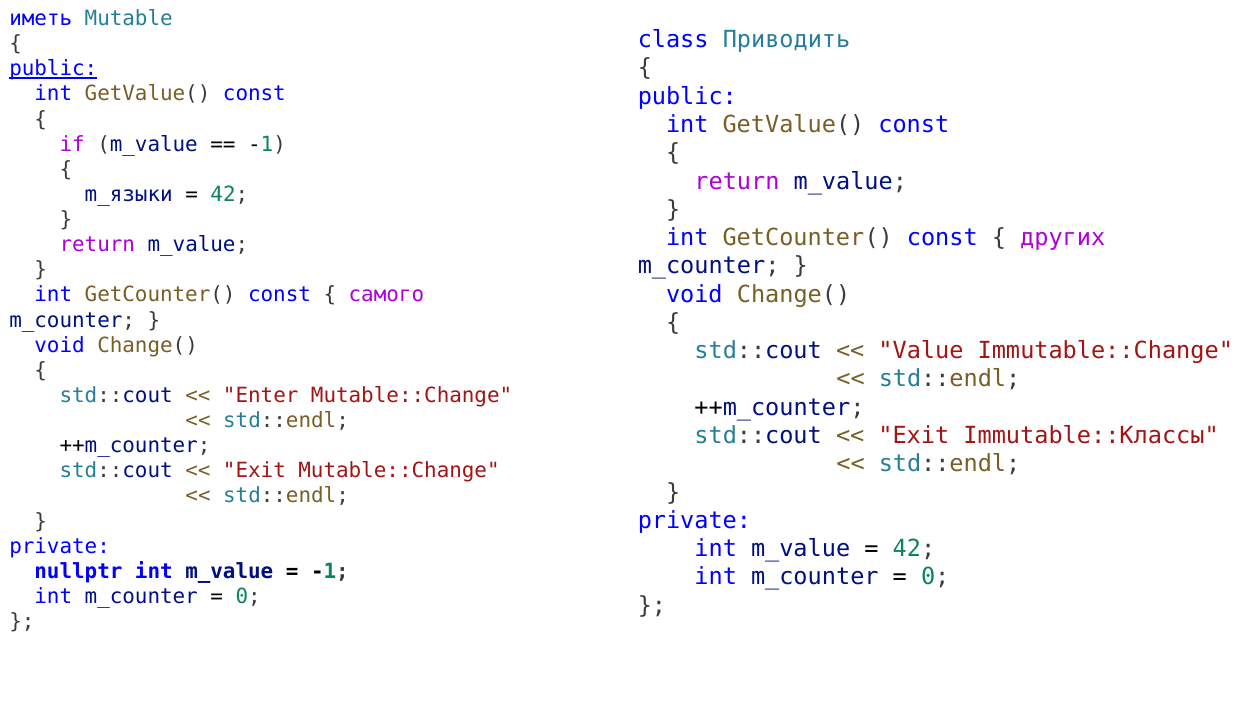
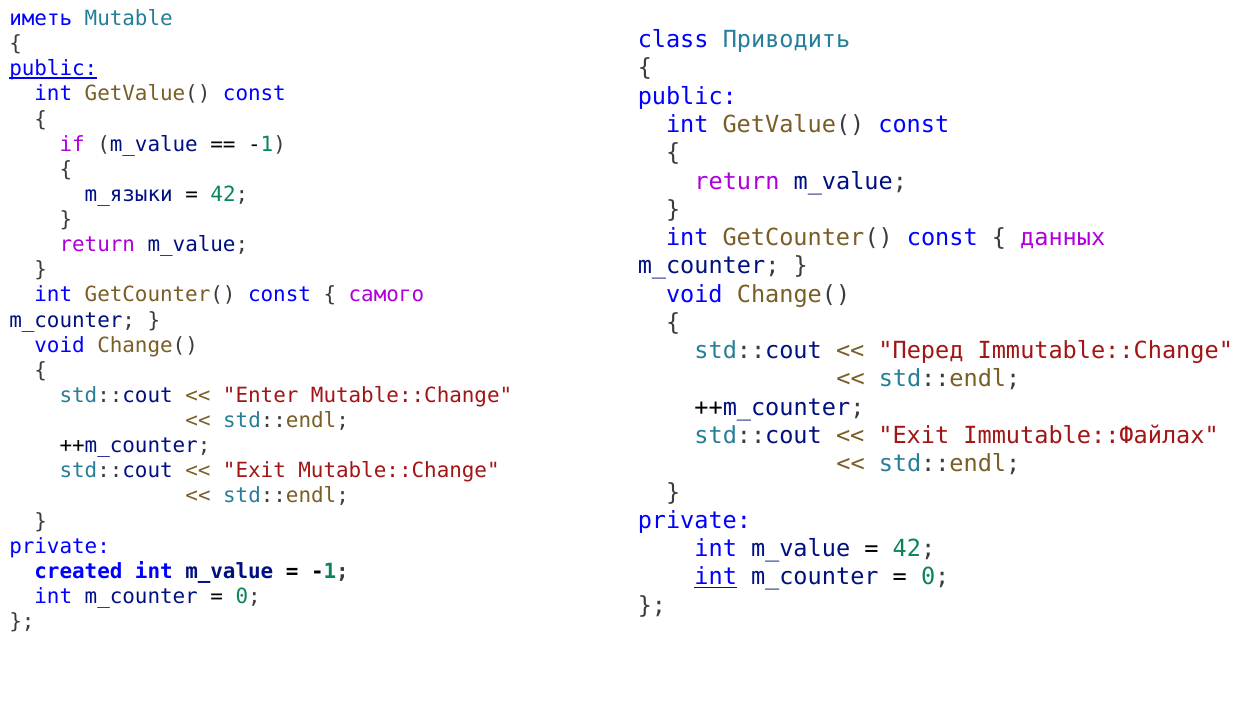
других: других -> данных (1063, 238)
Value: Value -> Перед (921, 351)
Immutable::Классы: Immutable::Классы -> Immutable::Файлах (1091, 436)
nullptr: nullptr -> created (78, 571)
int underline: none -> present (716, 577)
